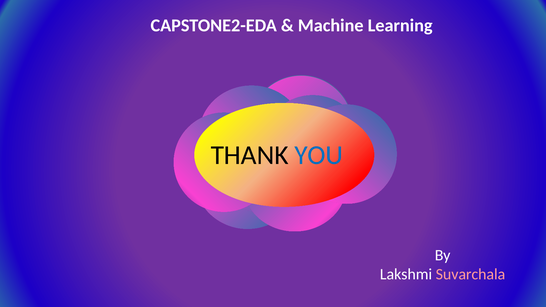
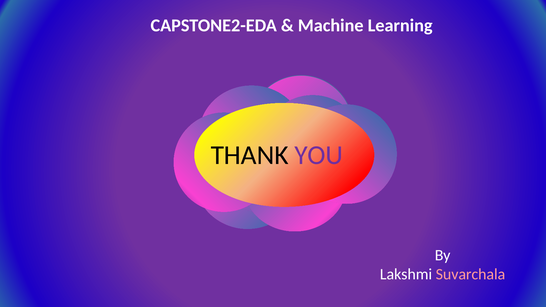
YOU colour: blue -> purple (319, 155)
